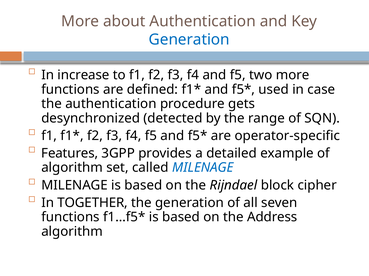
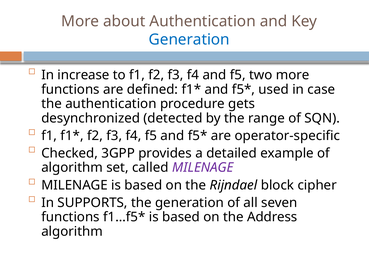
Features: Features -> Checked (70, 154)
MILENAGE colour: blue -> purple (203, 168)
TOGETHER: TOGETHER -> SUPPORTS (93, 203)
